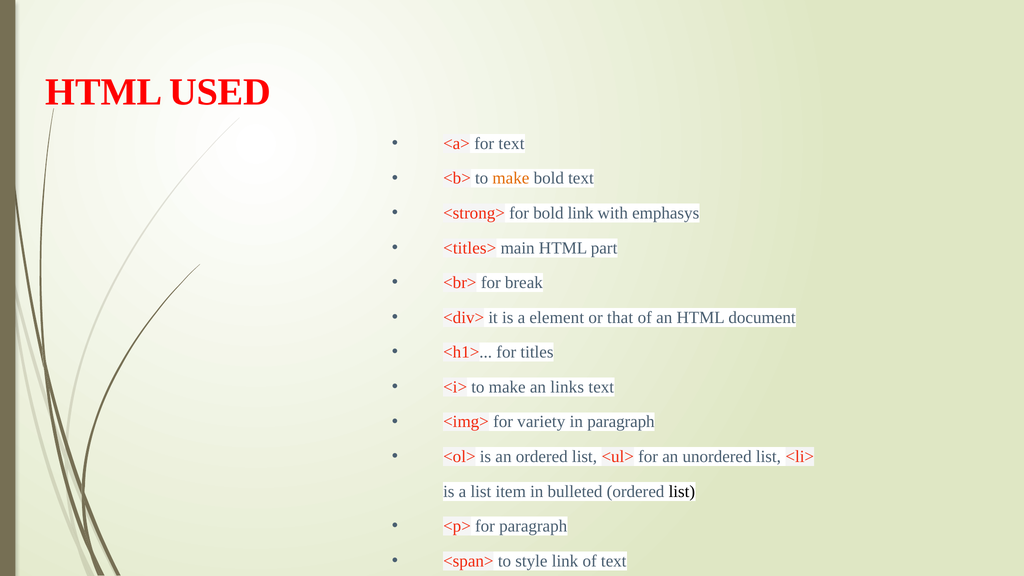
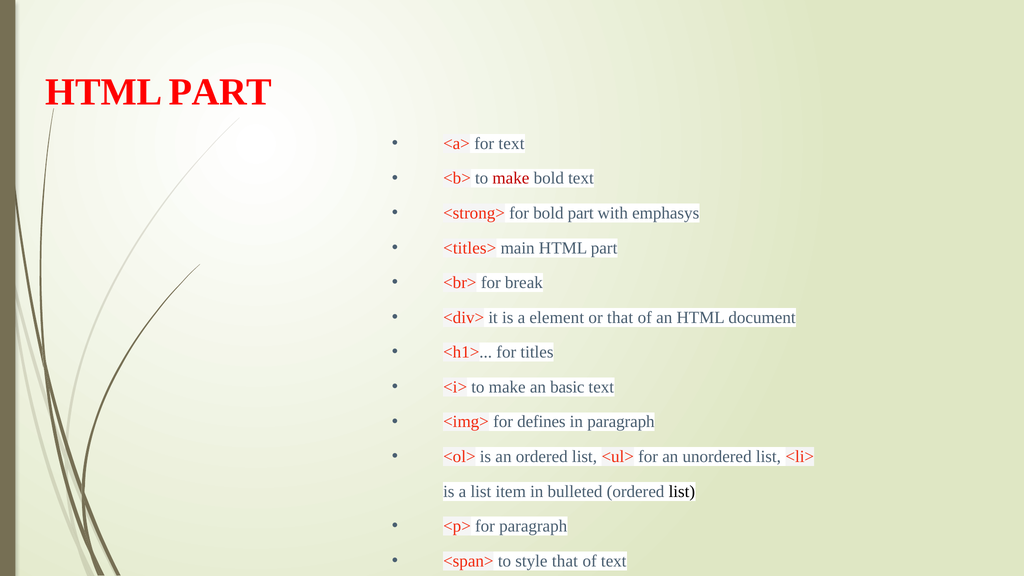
USED: USED -> PART (220, 92)
make colour: orange -> red (511, 178)
bold link: link -> part (581, 213)
links: links -> basic (567, 387)
variety: variety -> defines (541, 422)
style link: link -> that (565, 561)
